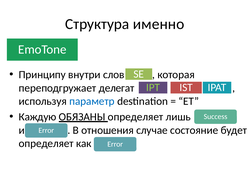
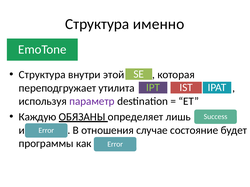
Принципу: Принципу -> Структура (42, 75)
слов: слов -> этой (114, 75)
делегат: делегат -> утилита (117, 88)
параметр colour: blue -> purple (92, 102)
определяет: определяет -> программы (46, 144)
